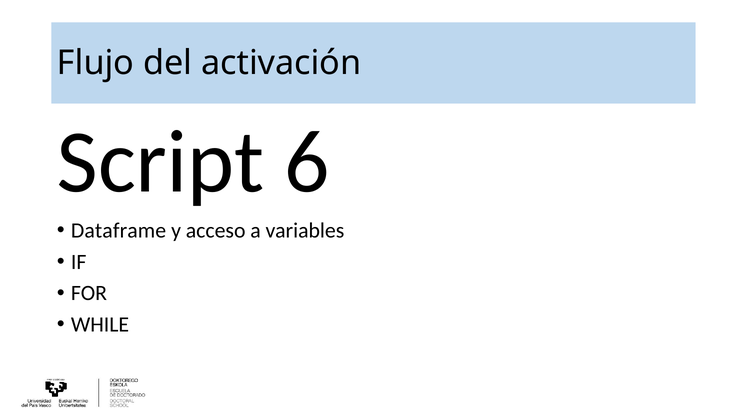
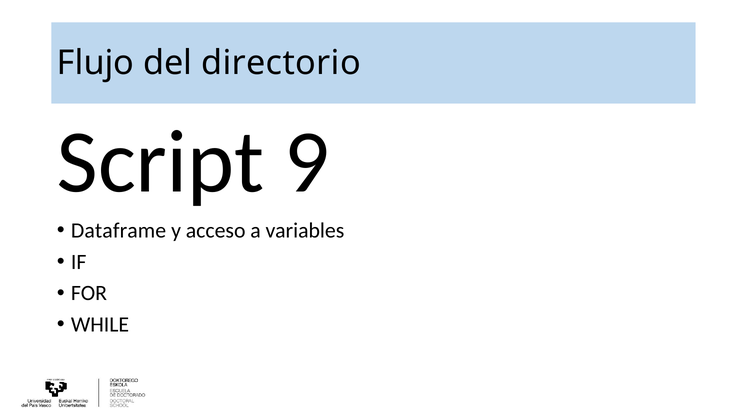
activación: activación -> directorio (281, 63)
6: 6 -> 9 (307, 162)
